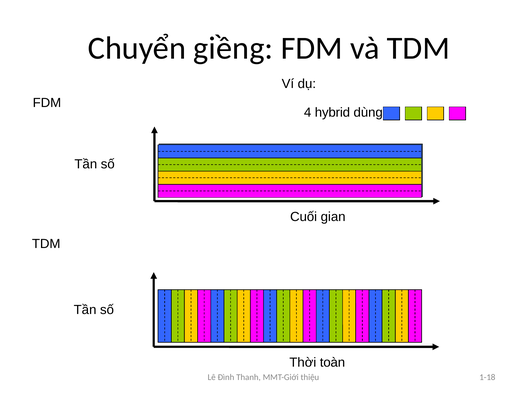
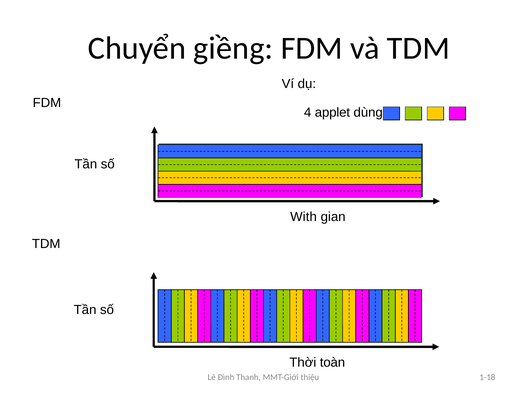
hybrid: hybrid -> applet (332, 112)
Cuối: Cuối -> With (304, 217)
